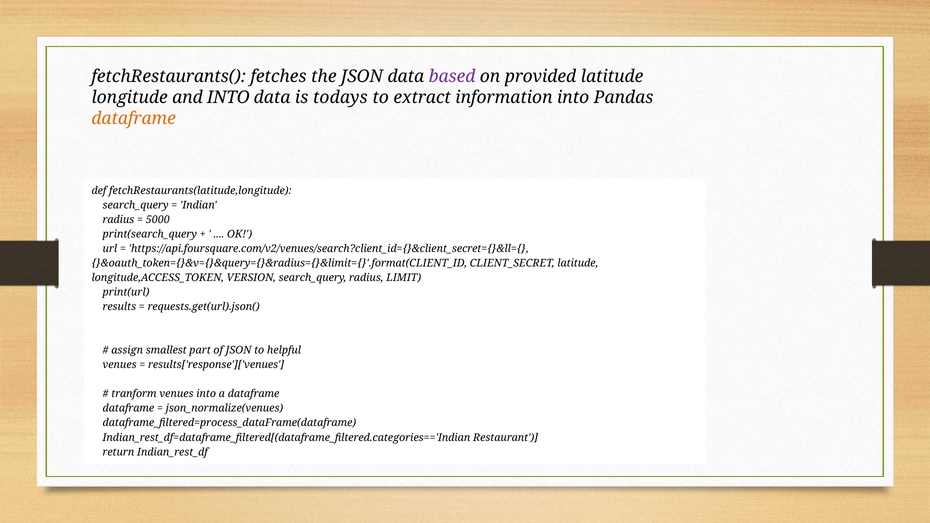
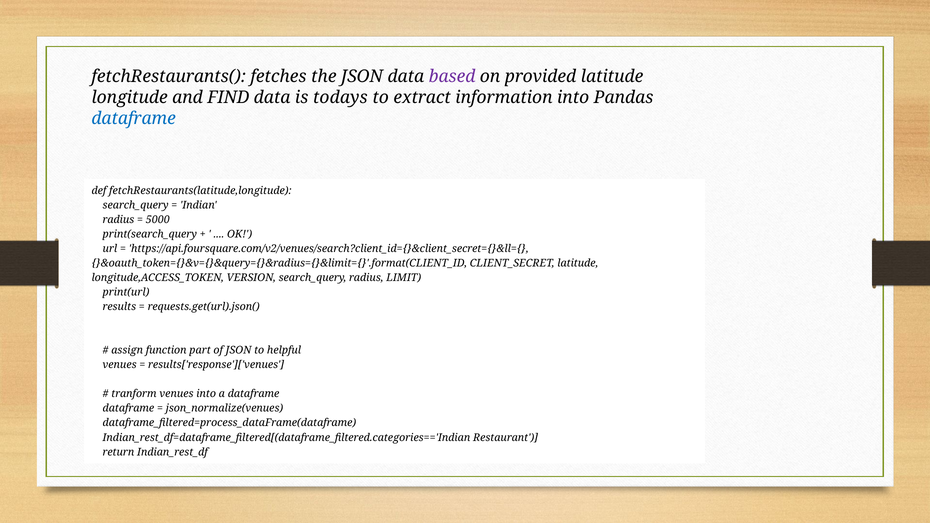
and INTO: INTO -> FIND (228, 97)
dataframe colour: orange -> blue (134, 118)
smallest: smallest -> function (166, 350)
